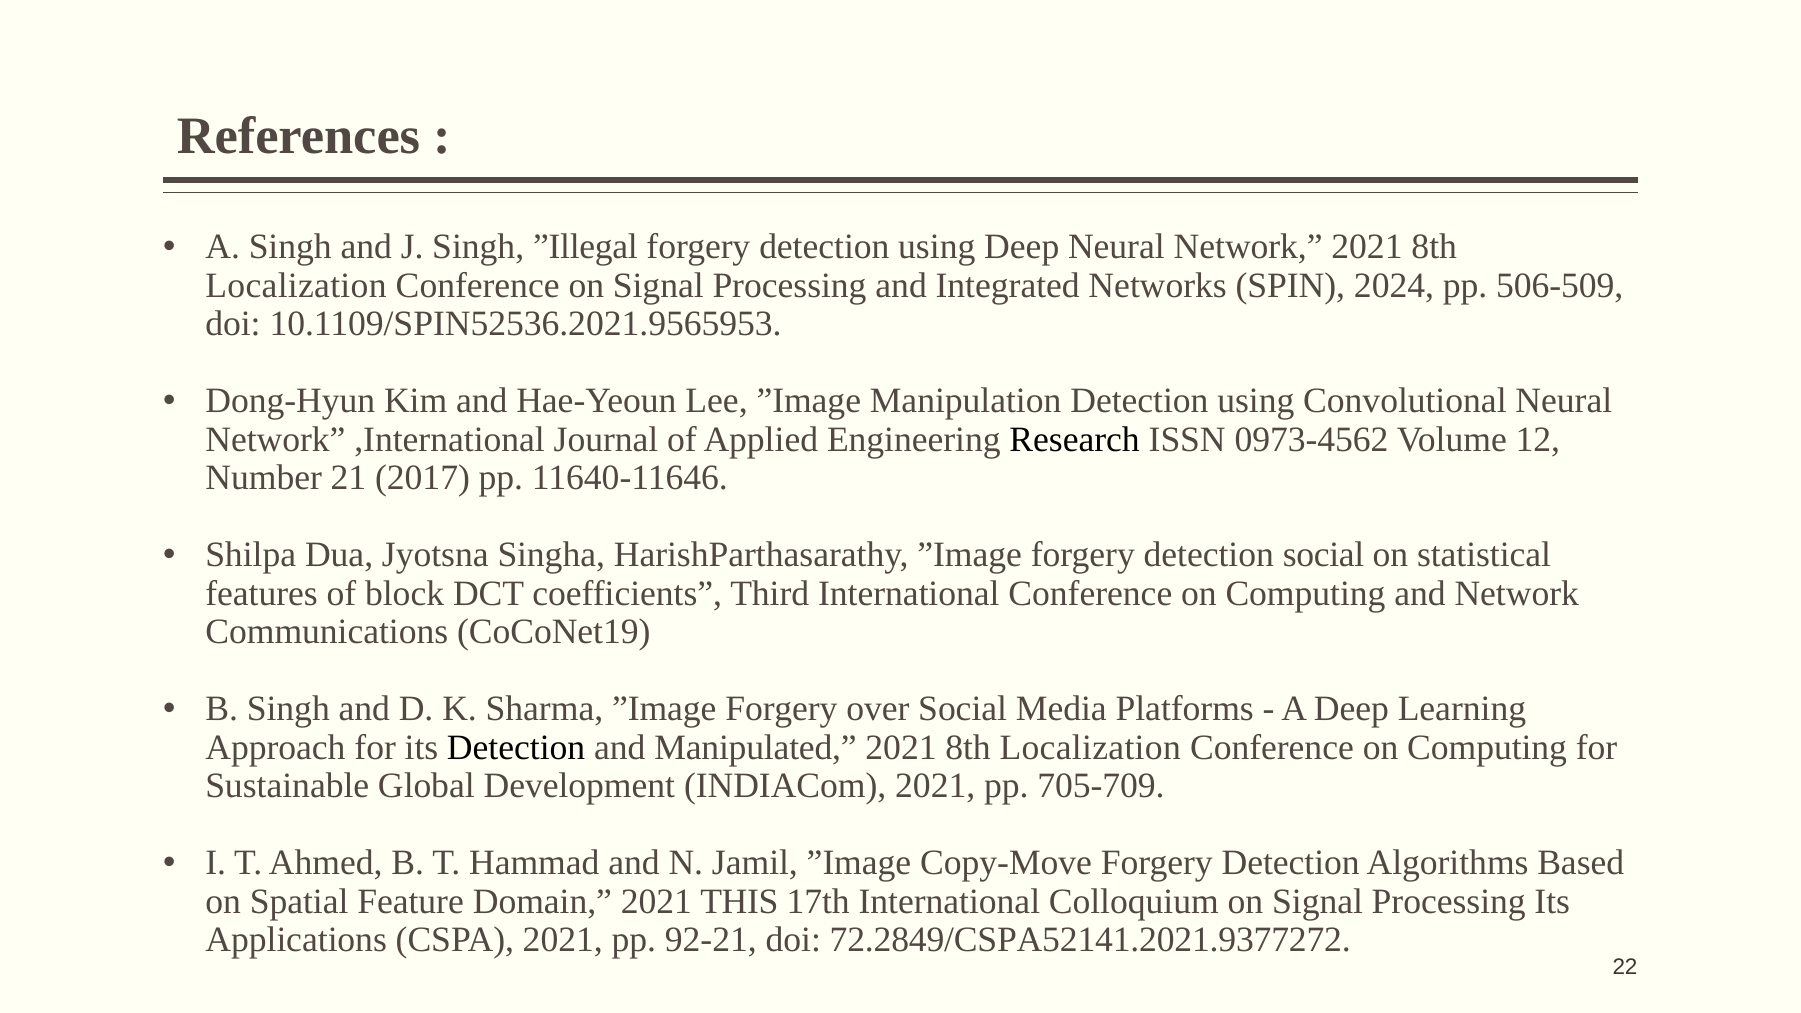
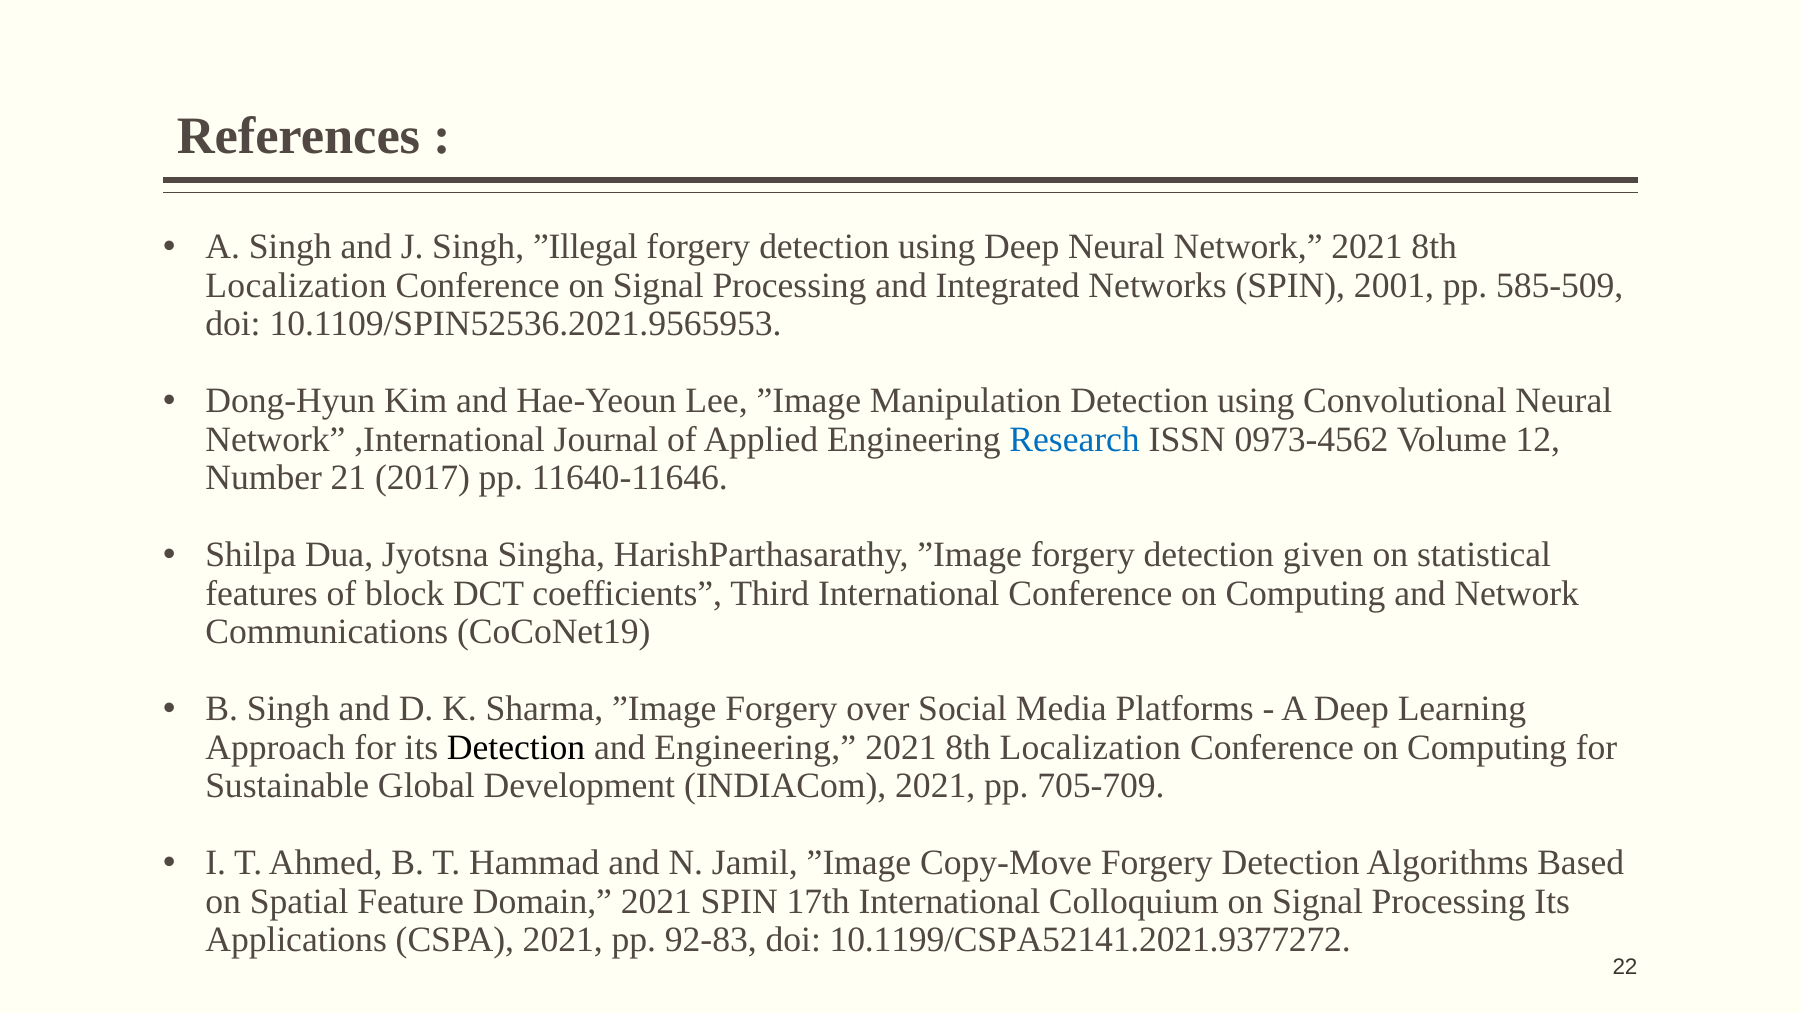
2024: 2024 -> 2001 (1394, 286)
506-509: 506-509 -> 585-509 (1560, 286)
Research colour: black -> blue (1075, 440)
detection social: social -> given (1323, 555)
and Manipulated: Manipulated -> Engineering (755, 747)
2021 THIS: THIS -> SPIN (739, 901)
92-21: 92-21 -> 92-83 (711, 940)
72.2849/CSPA52141.2021.9377272: 72.2849/CSPA52141.2021.9377272 -> 10.1199/CSPA52141.2021.9377272 (1090, 940)
